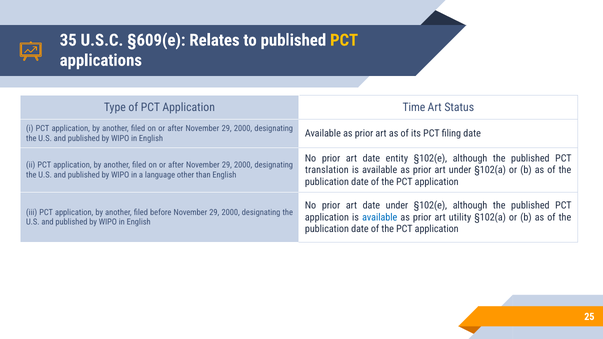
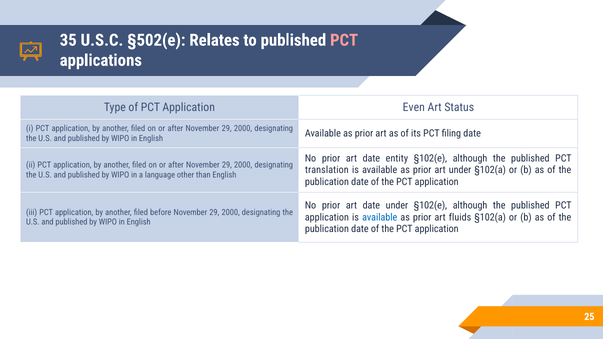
§609(e: §609(e -> §502(e (156, 40)
PCT colour: yellow -> pink (344, 40)
Time: Time -> Even (414, 107)
utility: utility -> fluids (460, 218)
